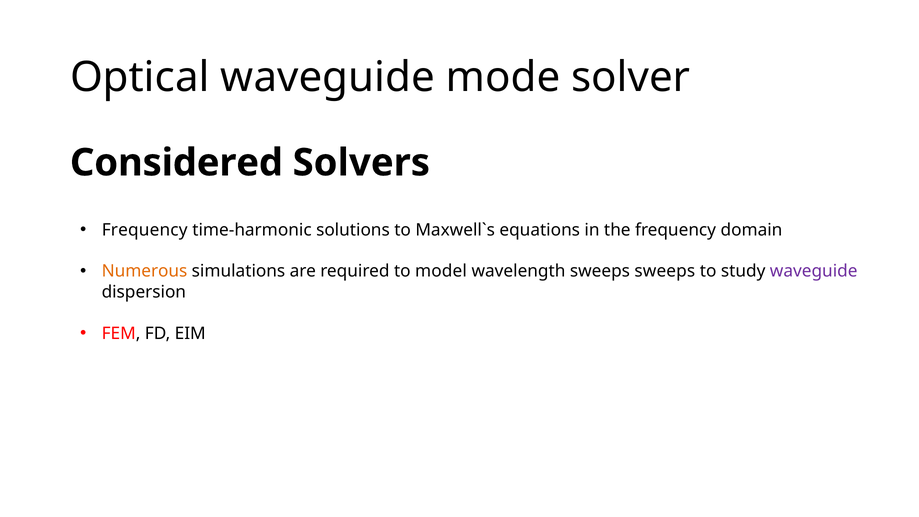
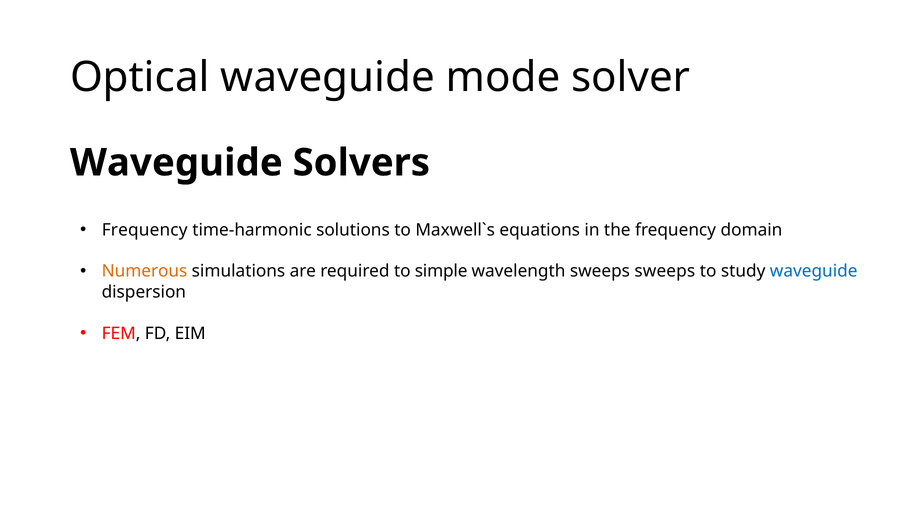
Considered: Considered -> Waveguide (176, 163)
model: model -> simple (441, 271)
waveguide colour: purple -> blue (814, 271)
